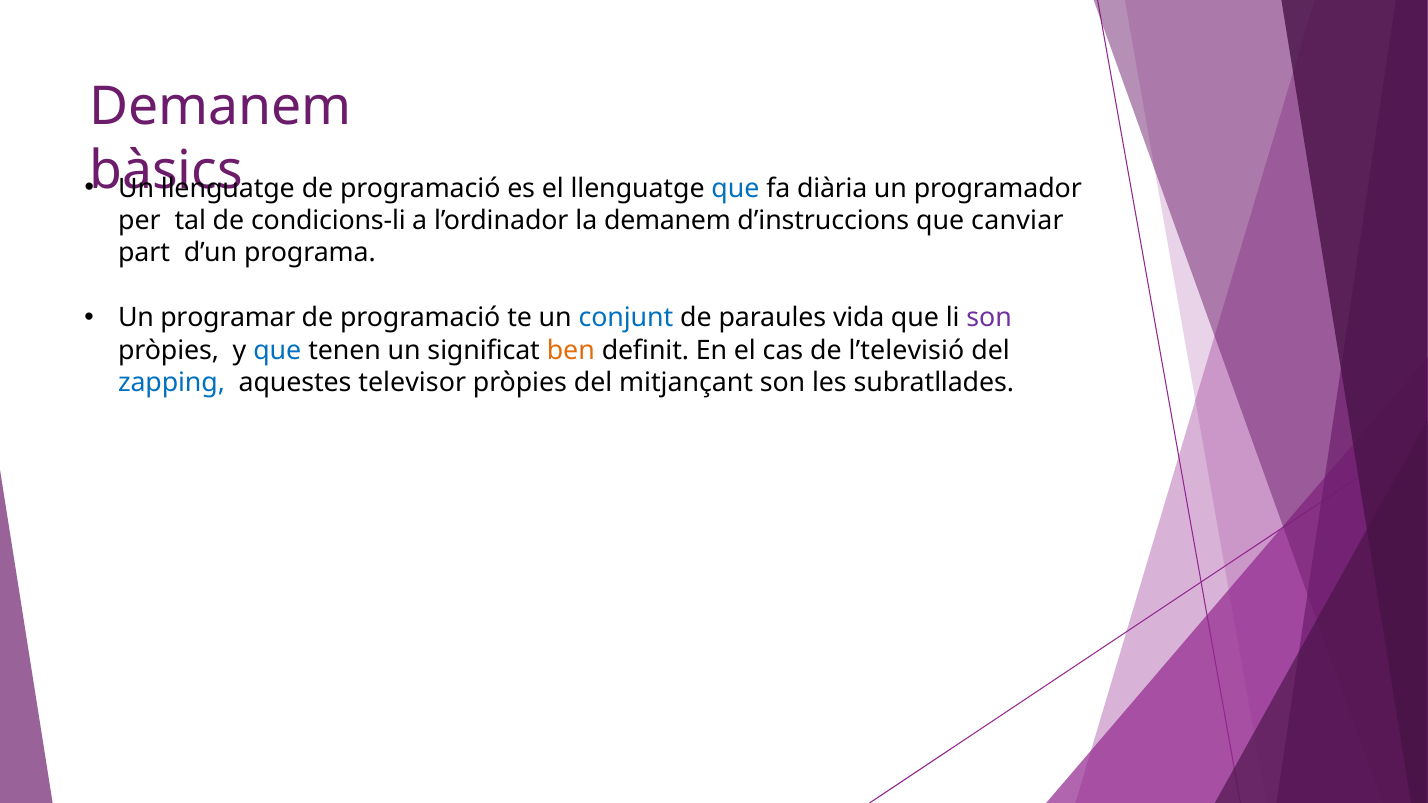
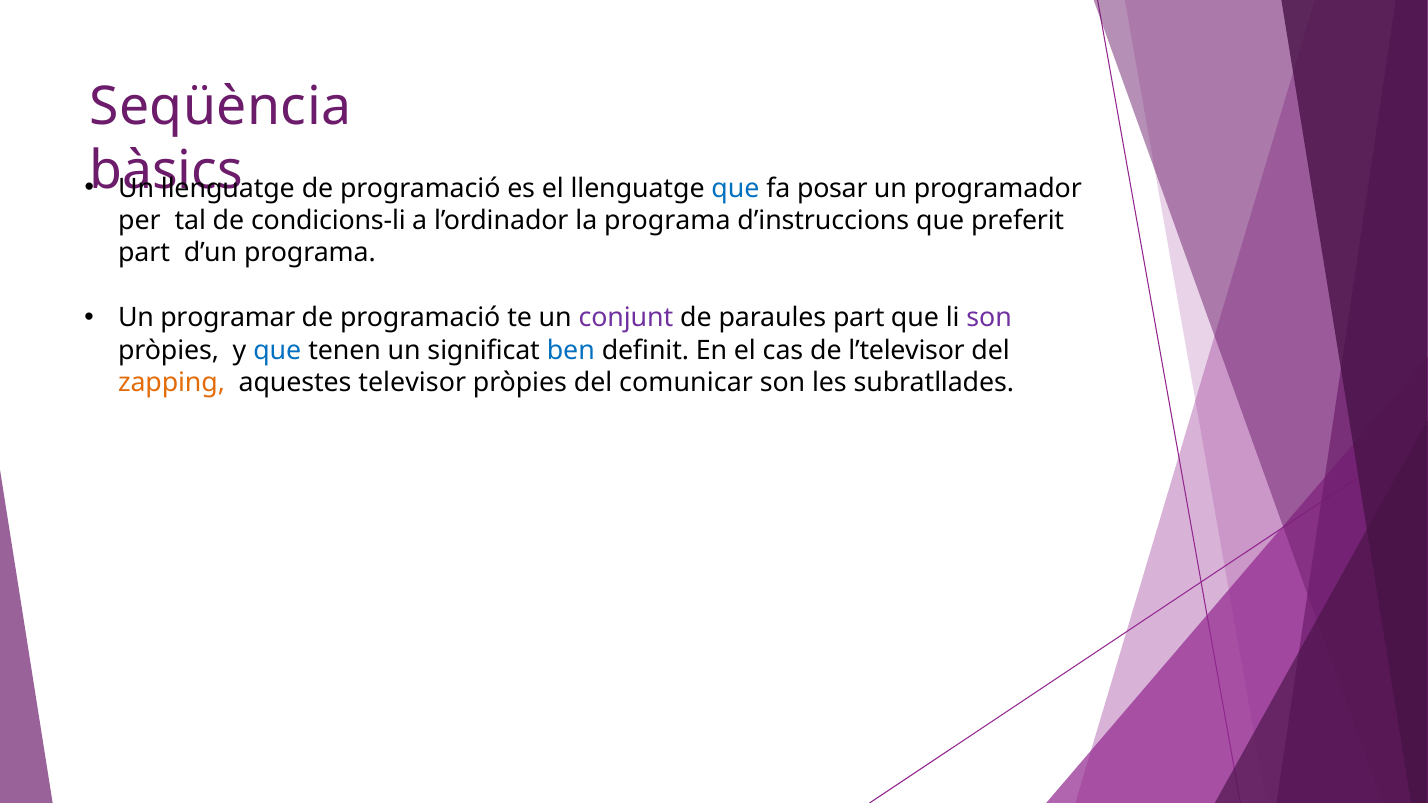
Demanem: Demanem -> Seqüència (220, 107)
diària: diària -> posar (832, 188)
la demanem: demanem -> programa (667, 220)
canviar: canviar -> preferit (1018, 220)
conjunt colour: blue -> purple (626, 318)
paraules vida: vida -> part (859, 318)
ben colour: orange -> blue (571, 350)
l’televisió: l’televisió -> l’televisor (907, 350)
zapping colour: blue -> orange (172, 382)
mitjançant: mitjançant -> comunicar (686, 382)
